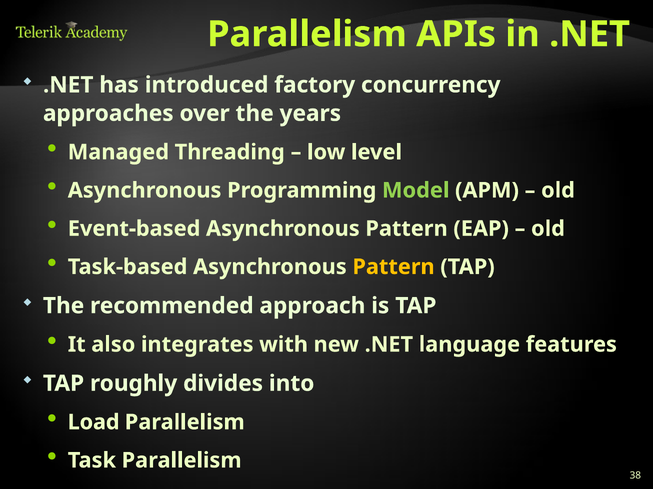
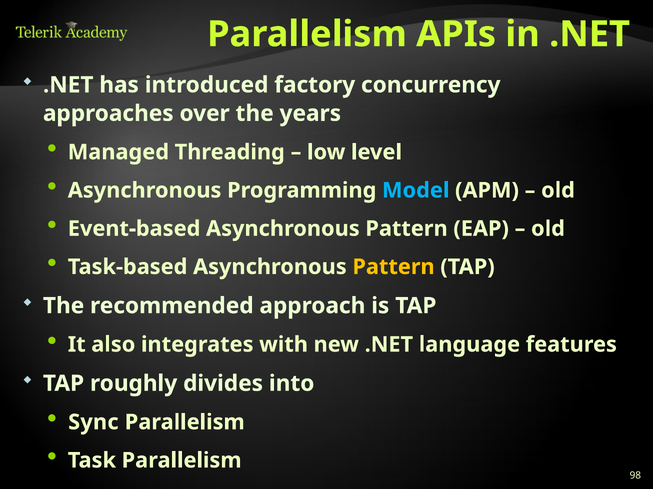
Model colour: light green -> light blue (416, 191)
Load: Load -> Sync (93, 423)
38: 38 -> 98 (635, 476)
